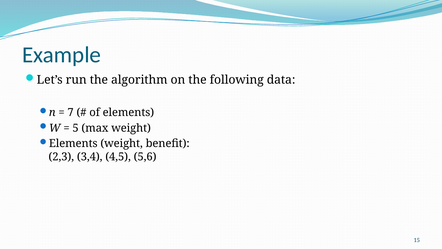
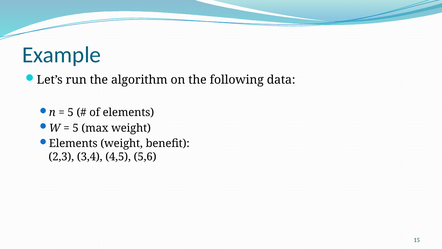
7: 7 -> 5 (71, 113)
